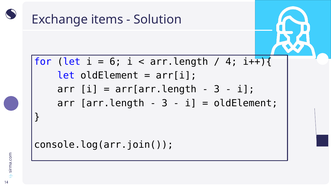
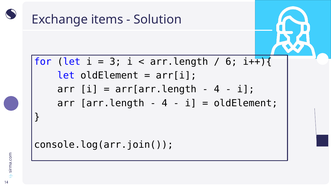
6: 6 -> 3 (115, 62)
4: 4 -> 6 (231, 62)
3: 3 -> 4 (217, 89)
3: 3 -> 4 (165, 103)
